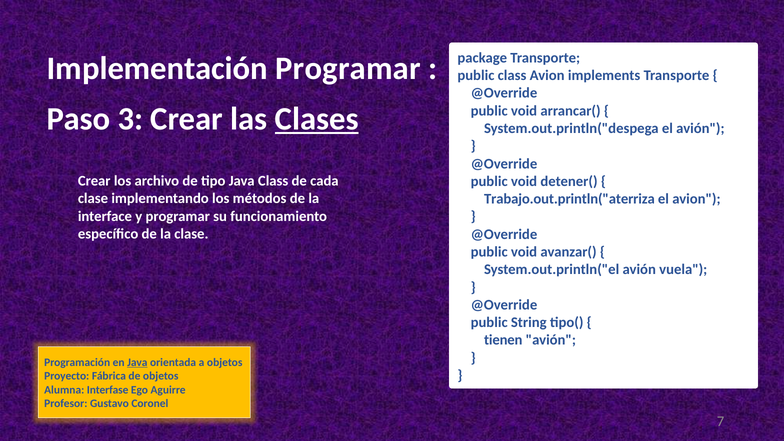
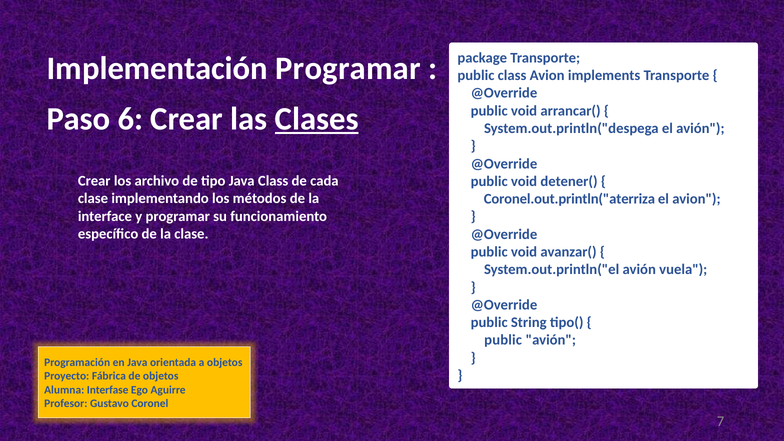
3: 3 -> 6 (130, 119)
Trabajo.out.println("aterriza: Trabajo.out.println("aterriza -> Coronel.out.println("aterriza (569, 199)
tienen: tienen -> public (503, 340)
Java underline: present -> none (137, 362)
